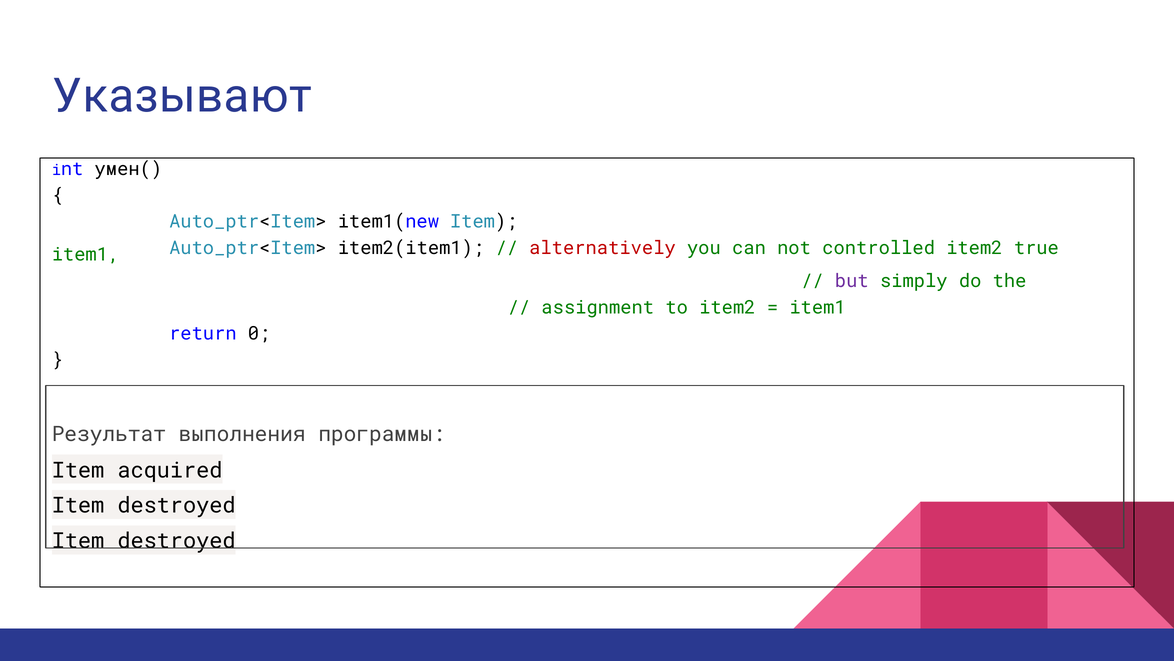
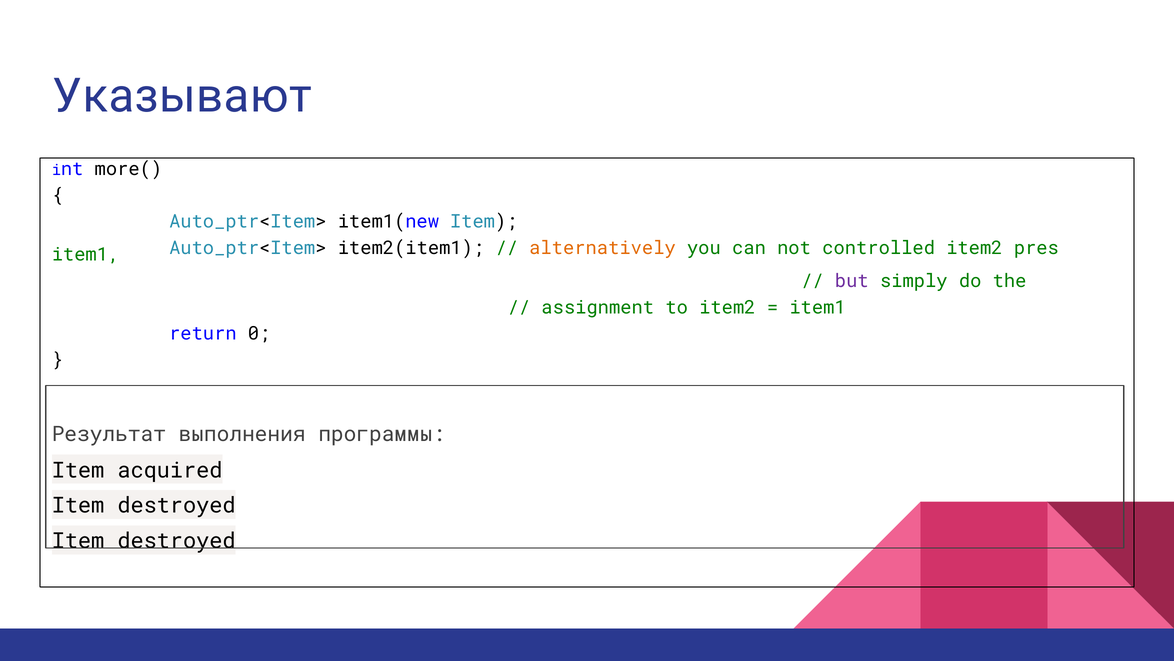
умен(: умен( -> more( (128, 169)
alternatively colour: red -> orange (602, 248)
true: true -> pres (1036, 248)
